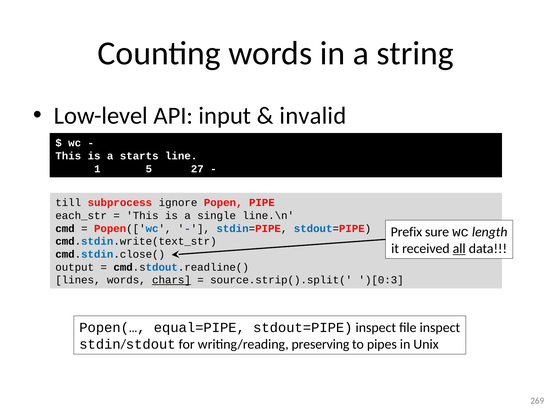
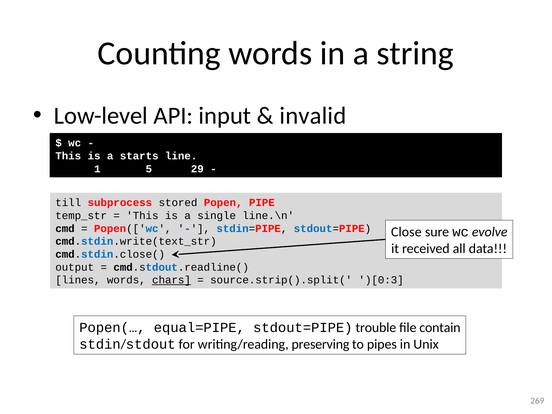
27: 27 -> 29 (197, 169)
ignore: ignore -> stored (178, 203)
each_str: each_str -> temp_str (81, 216)
Prefix: Prefix -> Close (406, 232)
length: length -> evolve (490, 232)
all underline: present -> none (459, 249)
stdout=PIPE inspect: inspect -> trouble (376, 328)
file inspect: inspect -> contain (440, 328)
